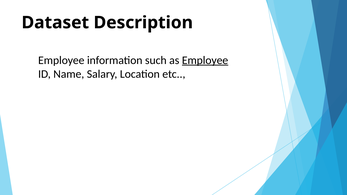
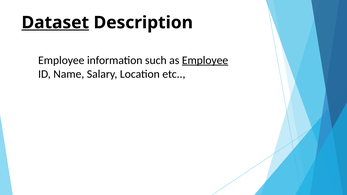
Dataset underline: none -> present (55, 23)
